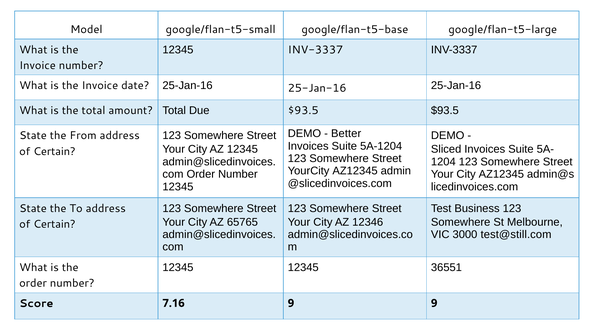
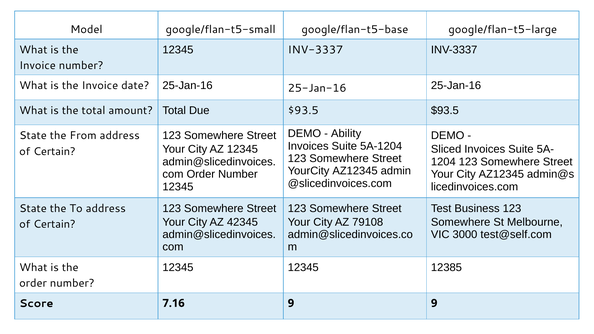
Better: Better -> Ability (346, 134)
65765: 65765 -> 42345 (242, 222)
12346: 12346 -> 79108 (368, 222)
test@still.com: test@still.com -> test@self.com (516, 235)
36551: 36551 -> 12385 (446, 268)
